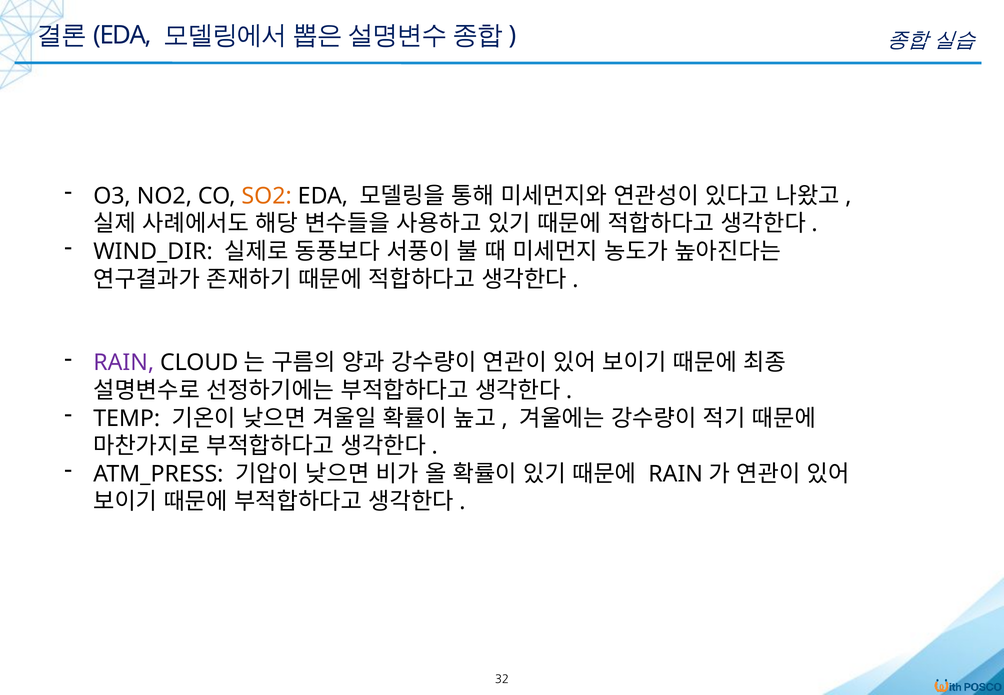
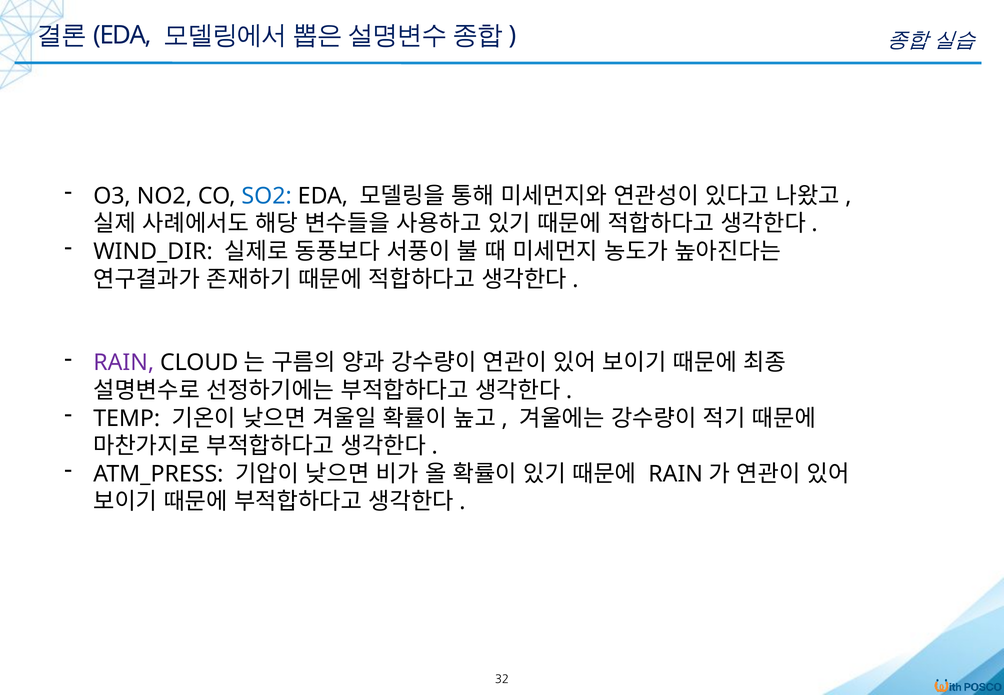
SO2 colour: orange -> blue (267, 196)
